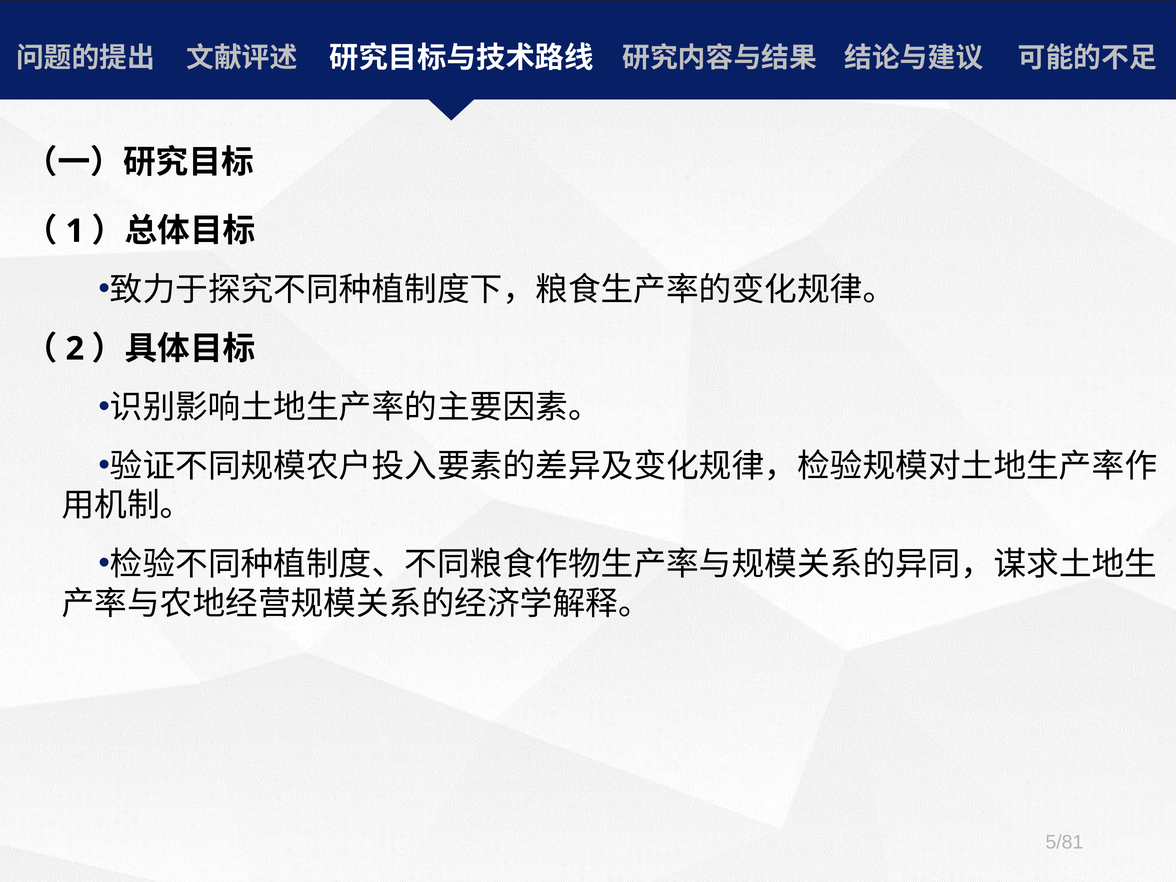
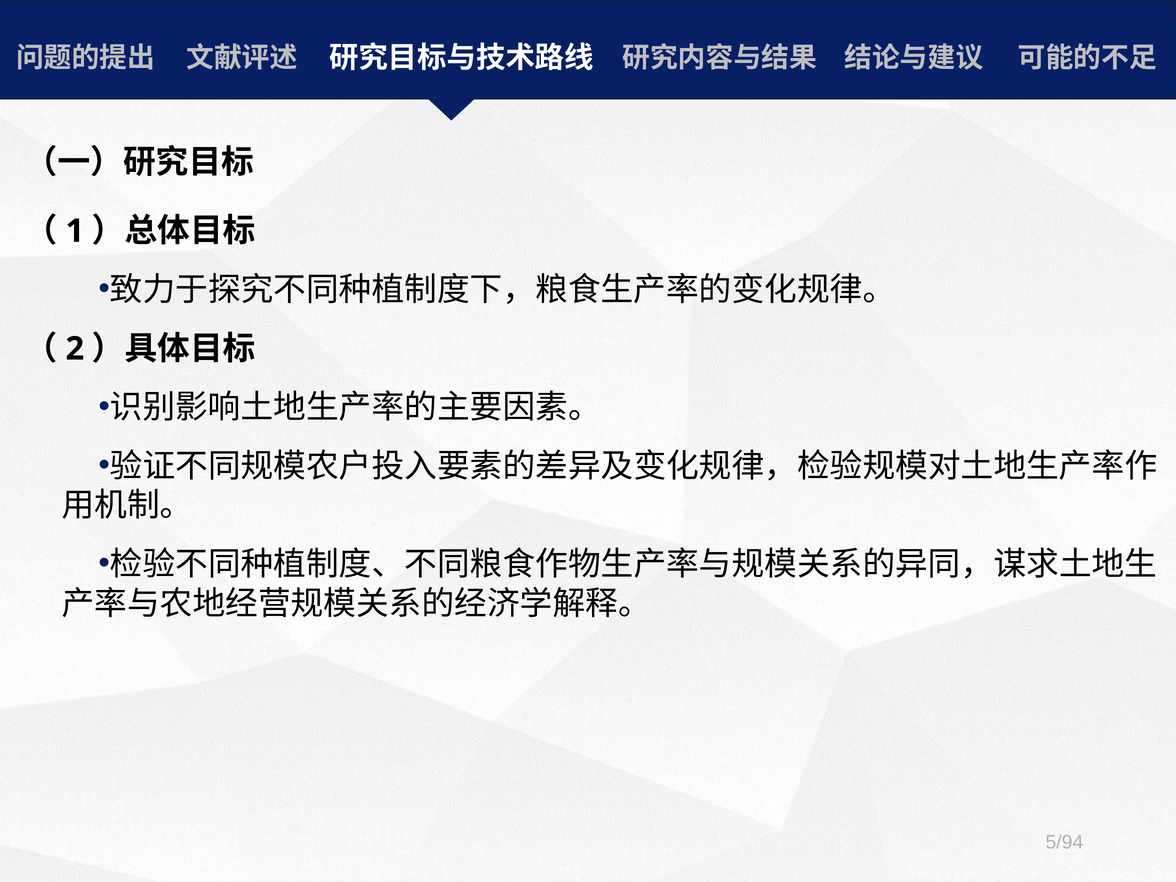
5/81: 5/81 -> 5/94 (1064, 842)
